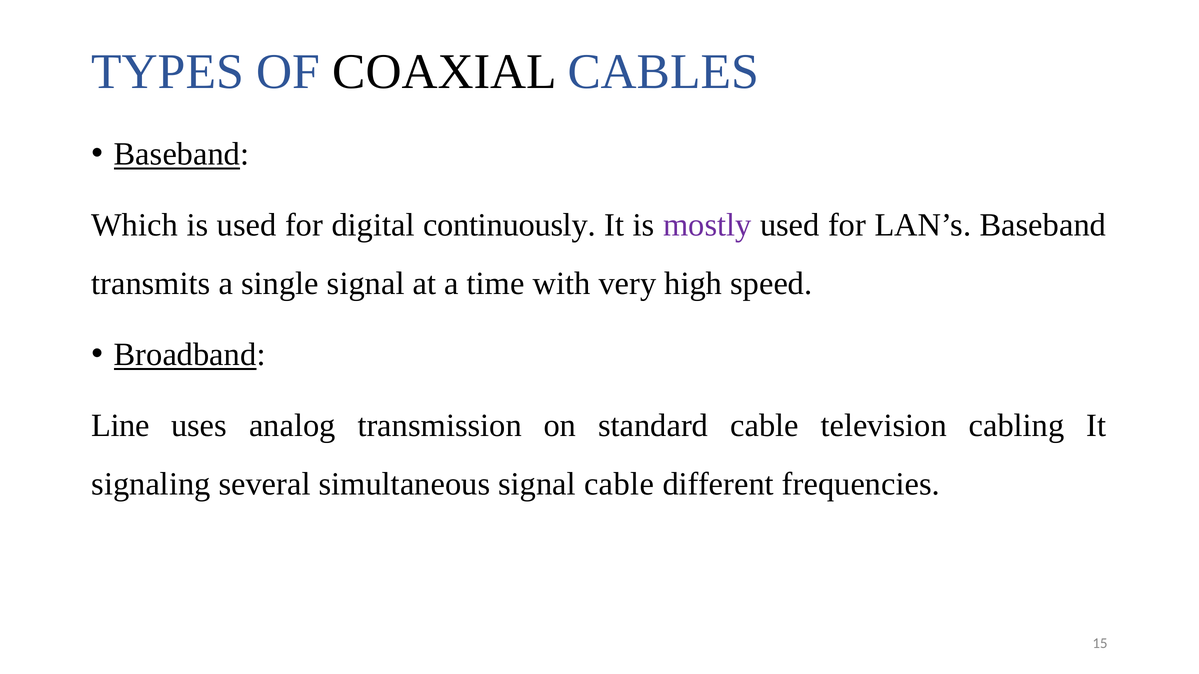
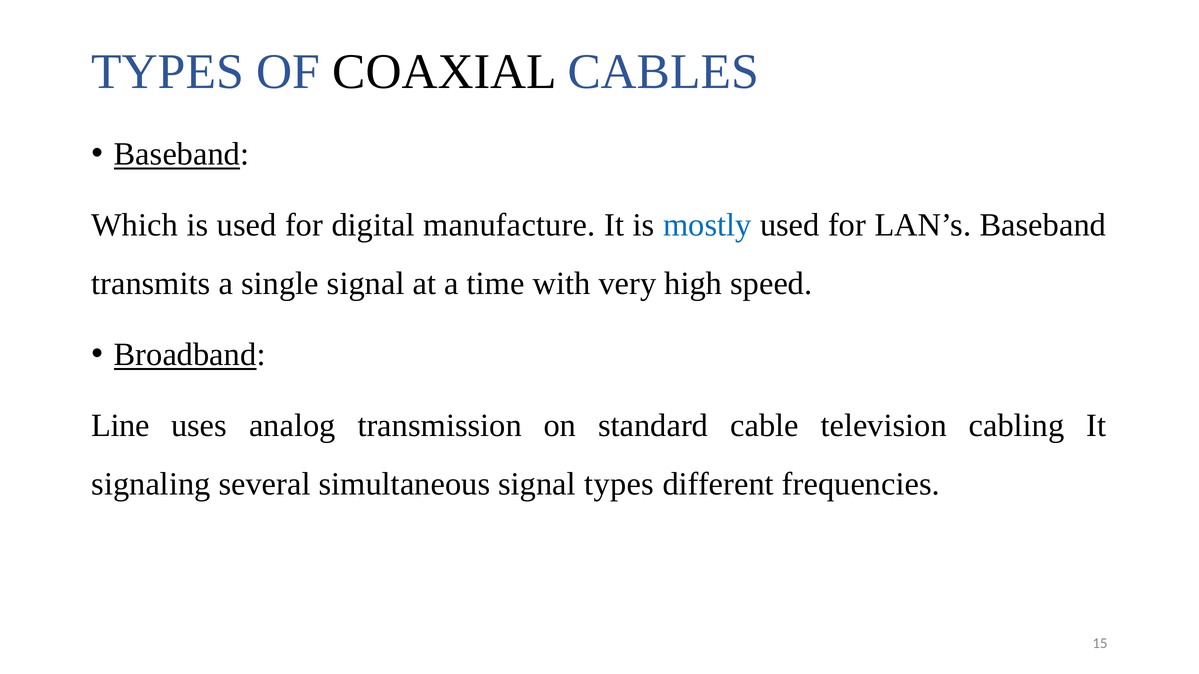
continuously: continuously -> manufacture (509, 225)
mostly colour: purple -> blue (707, 225)
signal cable: cable -> types (619, 485)
